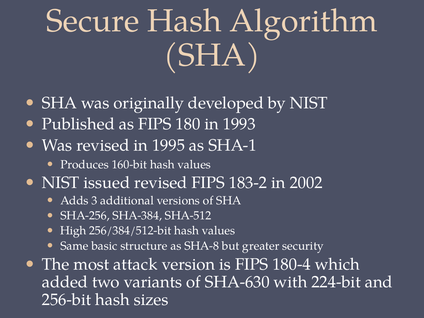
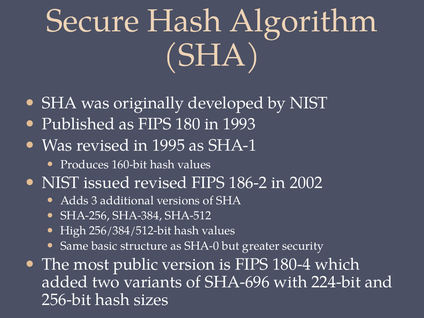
183-2: 183-2 -> 186-2 (248, 183)
SHA-8: SHA-8 -> SHA-0 (202, 246)
attack: attack -> public (136, 264)
SHA-630: SHA-630 -> SHA-696 (237, 282)
